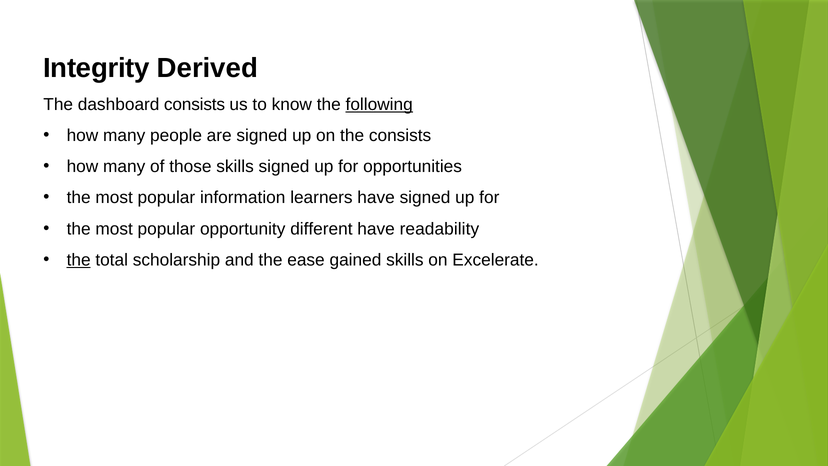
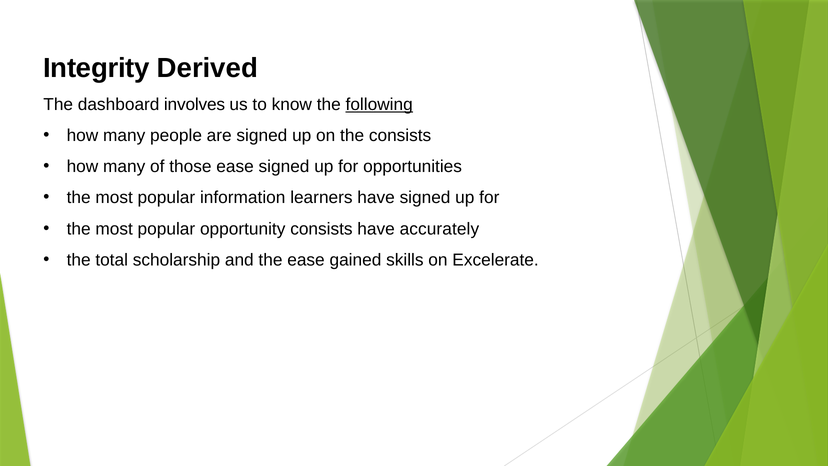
dashboard consists: consists -> involves (195, 104)
those skills: skills -> ease (235, 167)
opportunity different: different -> consists (321, 229)
readability: readability -> accurately (439, 229)
the underline: present -> none (79, 260)
